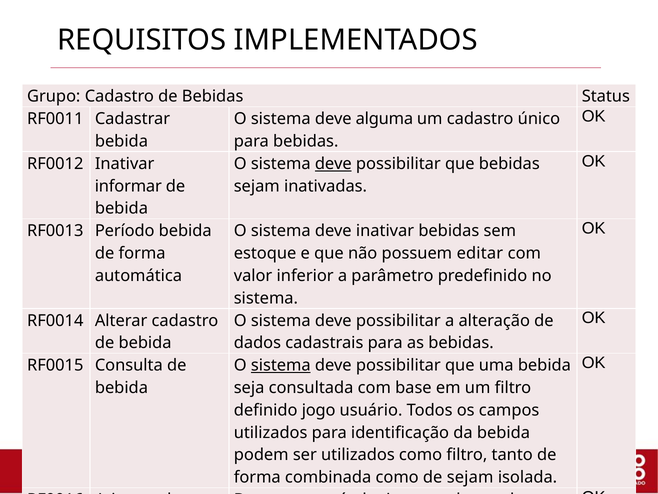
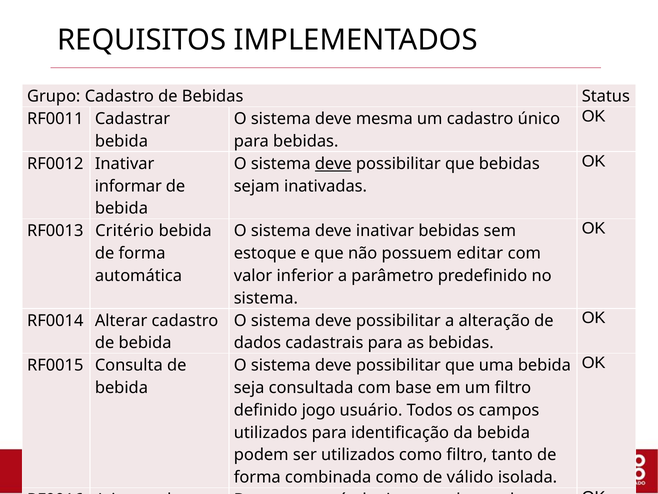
alguma: alguma -> mesma (384, 119)
Período: Período -> Critério (125, 231)
sistema underline: present -> none (281, 365)
de sejam: sejam -> válido (470, 477)
